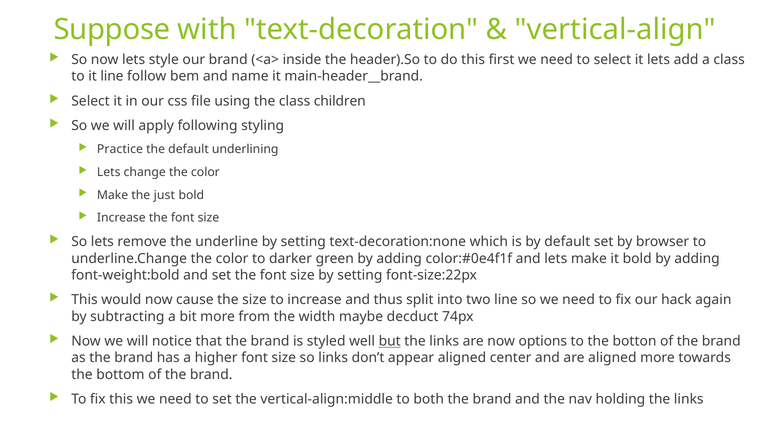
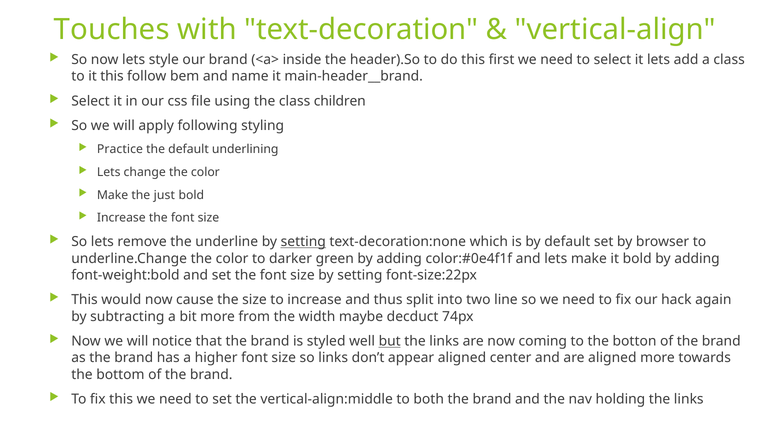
Suppose: Suppose -> Touches (112, 30)
it line: line -> this (112, 76)
setting underline: none -> present (303, 242)
options: options -> coming (543, 341)
